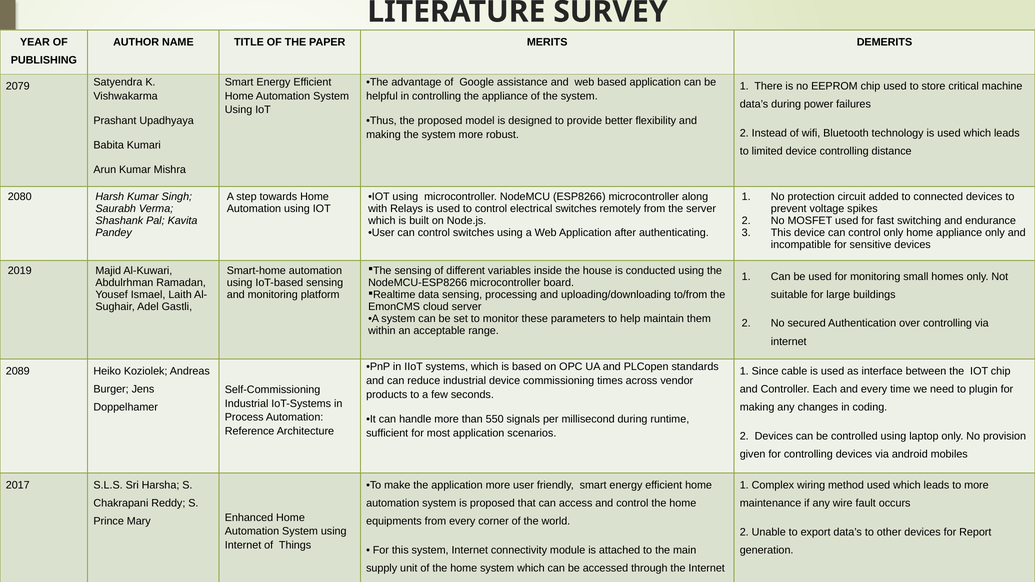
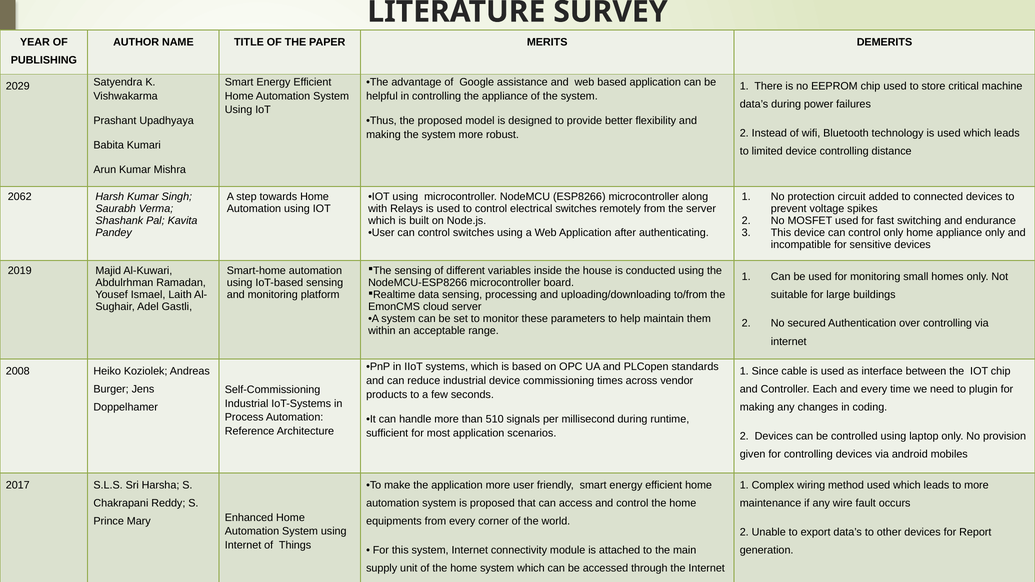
2079: 2079 -> 2029 (18, 86)
2080: 2080 -> 2062 (20, 197)
2089: 2089 -> 2008 (18, 371)
550: 550 -> 510 (495, 419)
